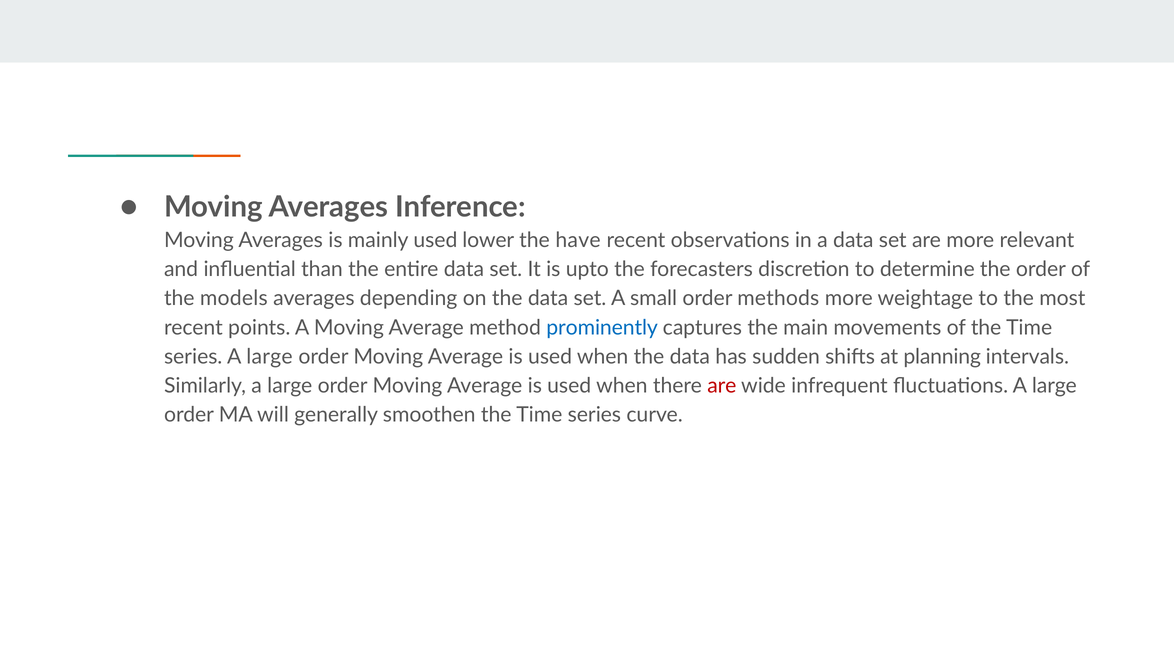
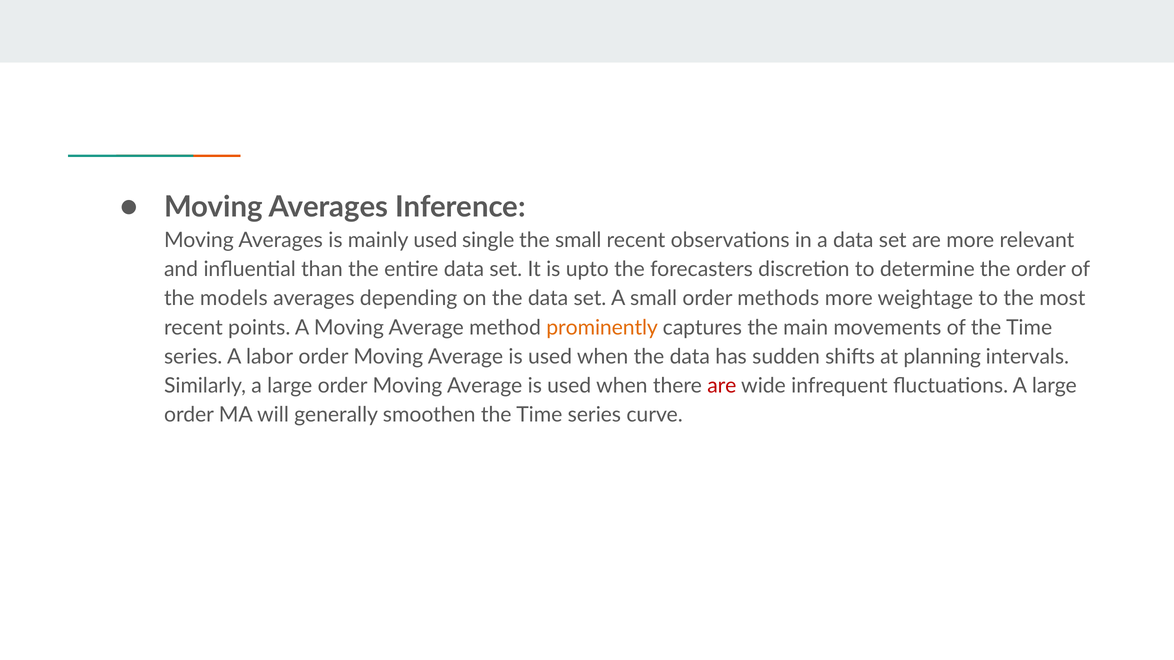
lower: lower -> single (488, 240)
the have: have -> small (578, 240)
prominently colour: blue -> orange (602, 328)
series A large: large -> labor (270, 357)
